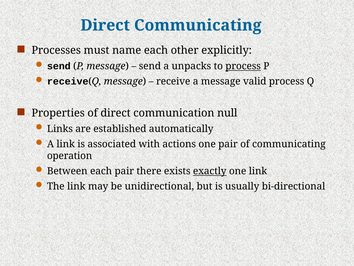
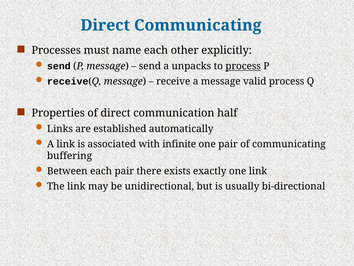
null: null -> half (227, 113)
actions: actions -> infinite (179, 144)
operation: operation -> buffering (70, 156)
exactly underline: present -> none (210, 171)
